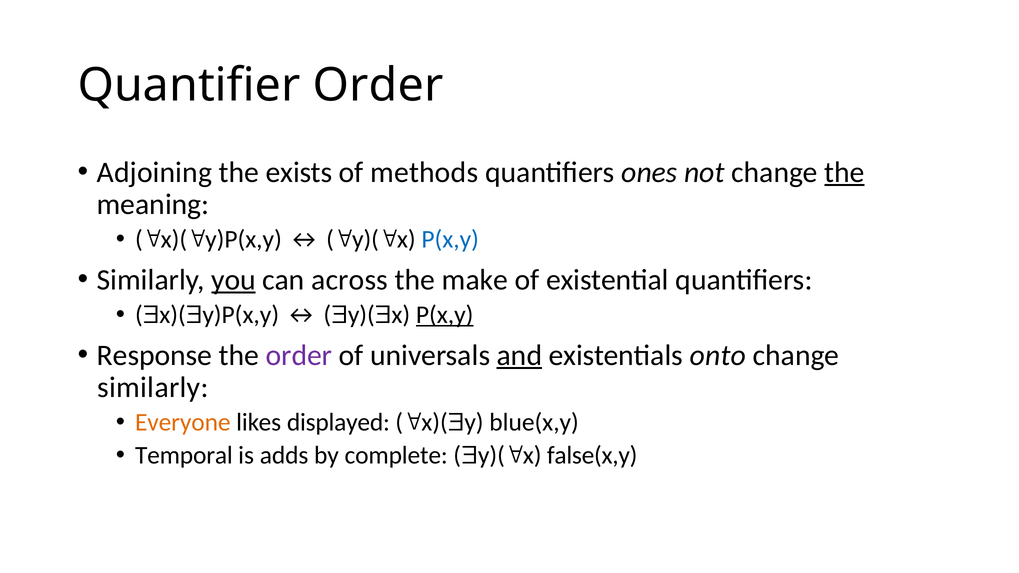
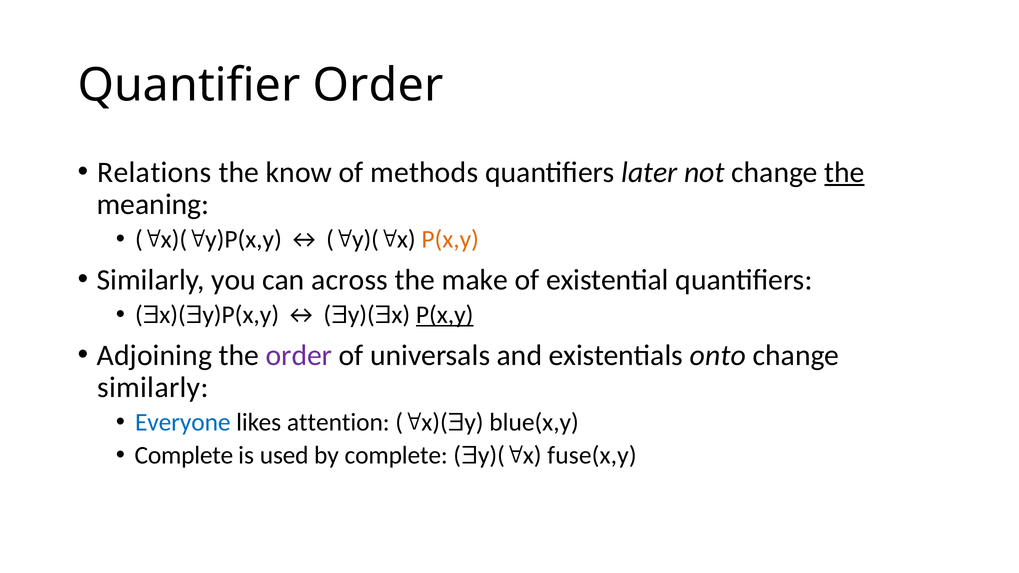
Adjoining: Adjoining -> Relations (154, 172)
exists: exists -> know (299, 172)
ones: ones -> later (649, 172)
P(x,y colour: blue -> orange (450, 240)
you underline: present -> none (234, 280)
Response: Response -> Adjoining (154, 355)
and underline: present -> none (519, 355)
Everyone colour: orange -> blue (183, 423)
displayed: displayed -> attention (338, 423)
Temporal: Temporal -> Complete (184, 455)
adds: adds -> used (284, 455)
false(x,y: false(x,y -> fuse(x,y (592, 455)
